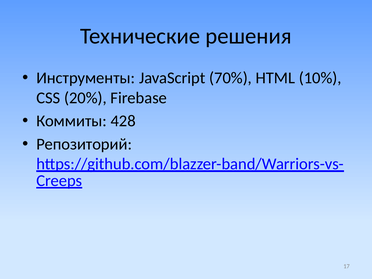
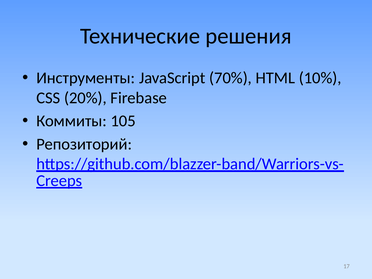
428: 428 -> 105 (123, 121)
